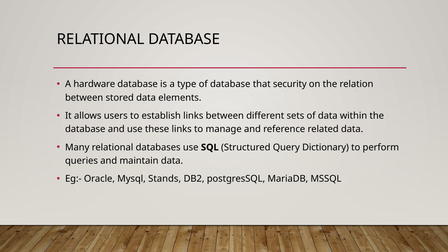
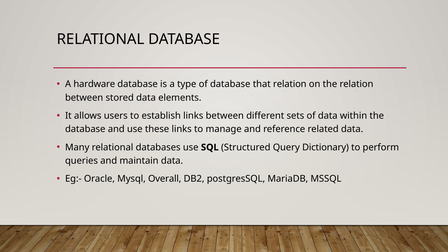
that security: security -> relation (290, 84)
Stands: Stands -> Overall (165, 179)
